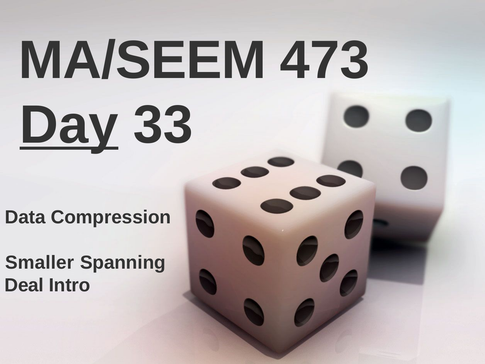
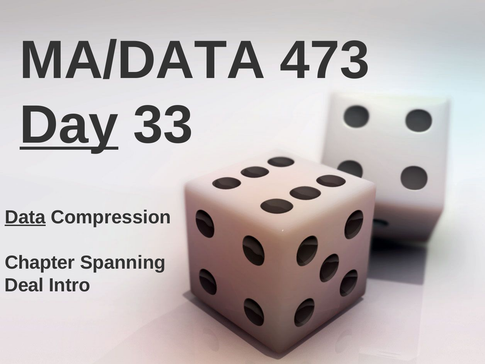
MA/SEEM: MA/SEEM -> MA/DATA (142, 60)
Data underline: none -> present (25, 217)
Smaller: Smaller -> Chapter (40, 262)
